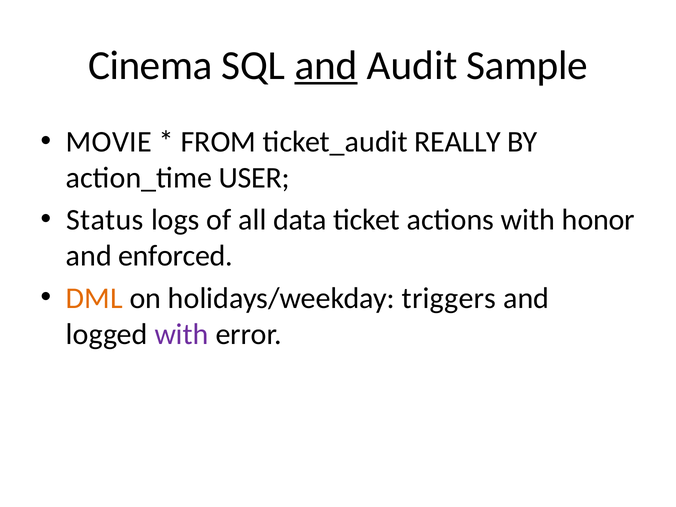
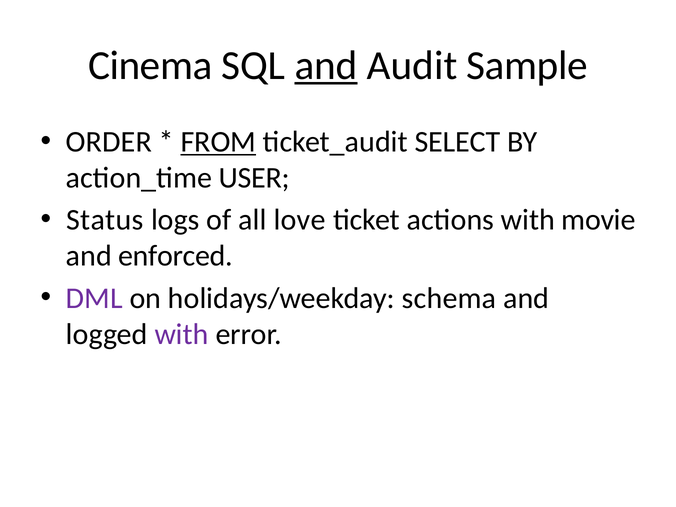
MOVIE: MOVIE -> ORDER (109, 142)
FROM underline: none -> present (218, 142)
REALLY: REALLY -> SELECT (458, 142)
data: data -> love (300, 220)
honor: honor -> movie (598, 220)
DML colour: orange -> purple (94, 298)
triggers: triggers -> schema (449, 298)
